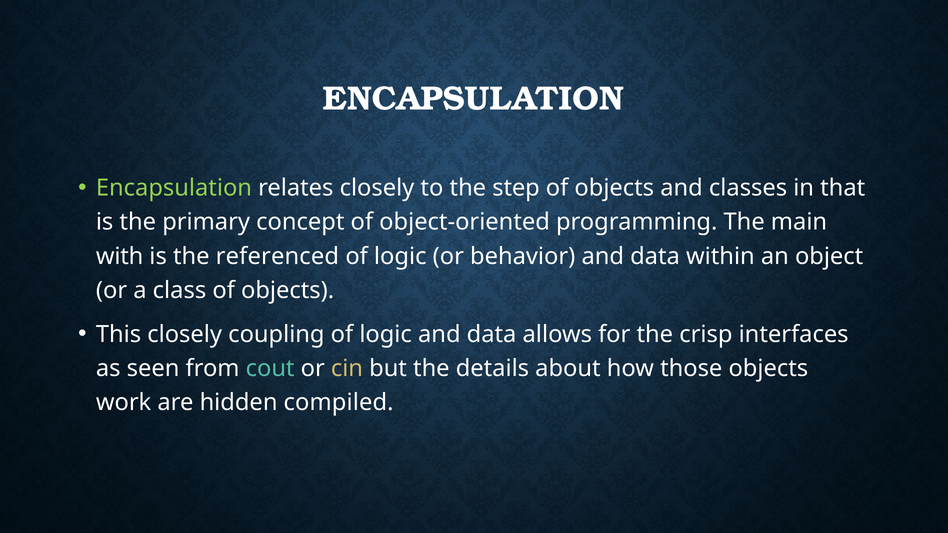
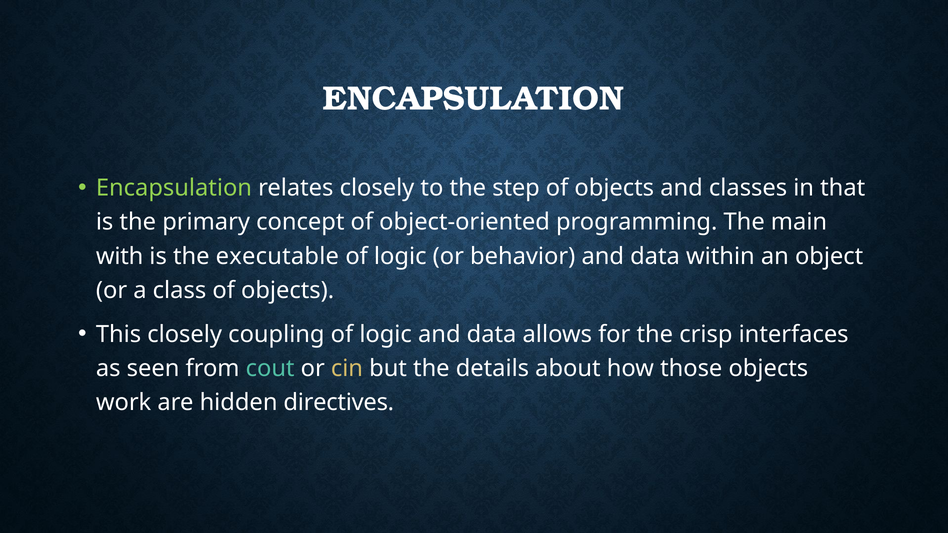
referenced: referenced -> executable (277, 256)
compiled: compiled -> directives (339, 403)
